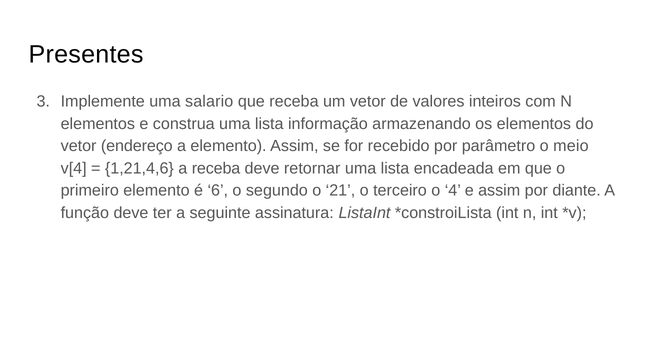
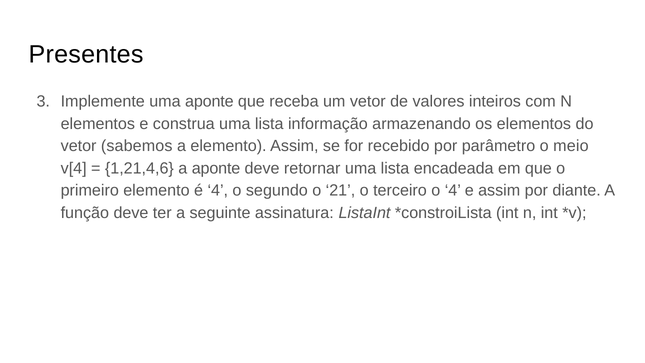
uma salario: salario -> aponte (209, 101)
endereço: endereço -> sabemos (137, 146)
a receba: receba -> aponte (216, 168)
é 6: 6 -> 4 (218, 190)
